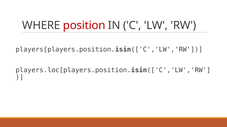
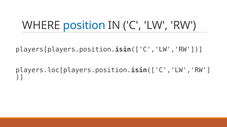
position colour: red -> blue (84, 25)
